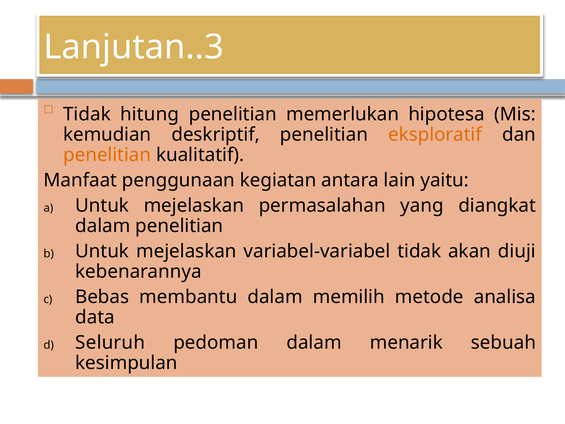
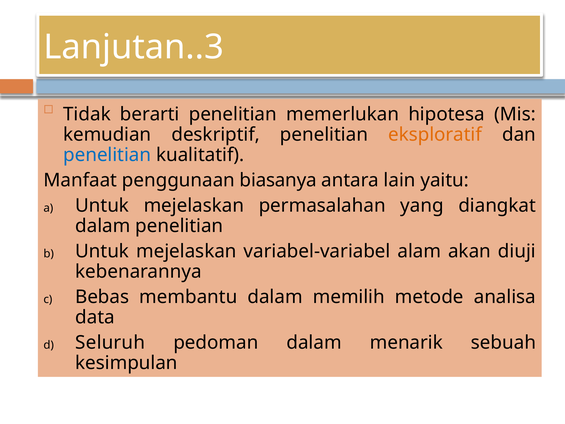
hitung: hitung -> berarti (150, 114)
penelitian colour: orange -> blue (107, 155)
kegiatan: kegiatan -> biasanya (278, 180)
variabel-variabel tidak: tidak -> alam (419, 251)
